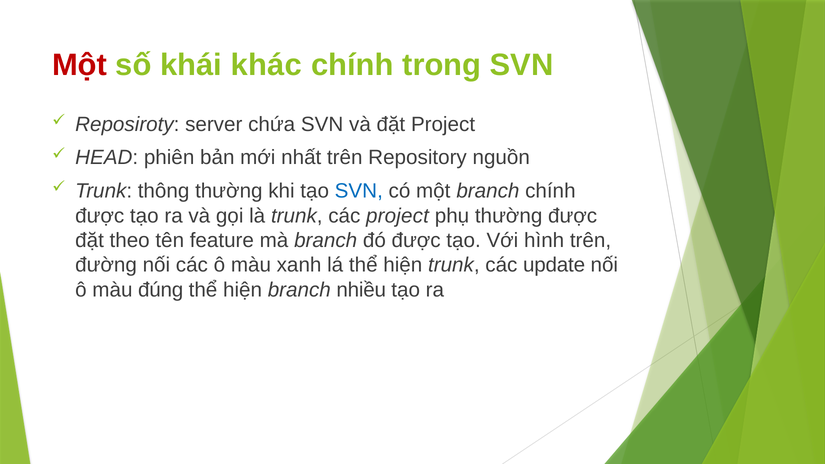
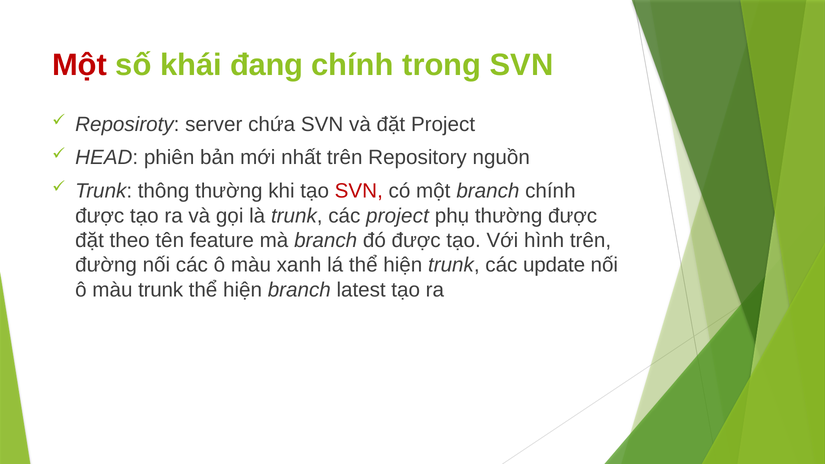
khác: khác -> đang (267, 65)
SVN colour: blue -> red (359, 191)
màu đúng: đúng -> trunk (161, 290)
nhiều: nhiều -> latest (361, 290)
